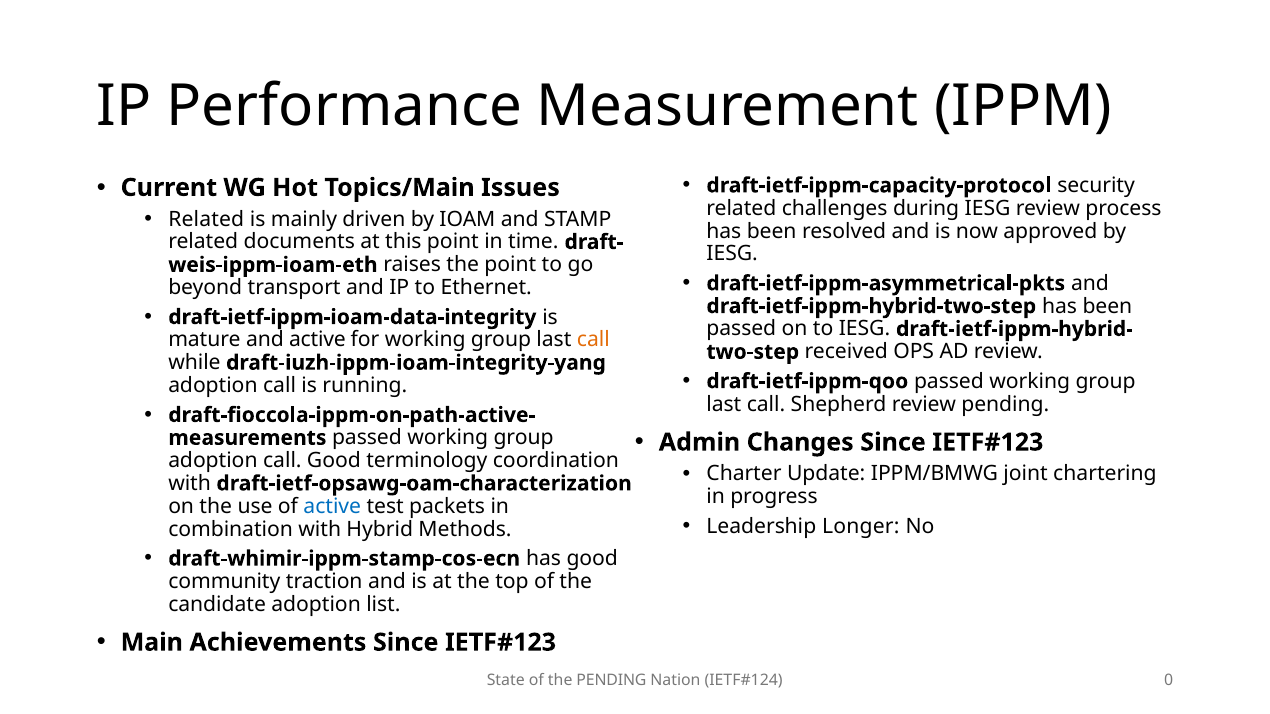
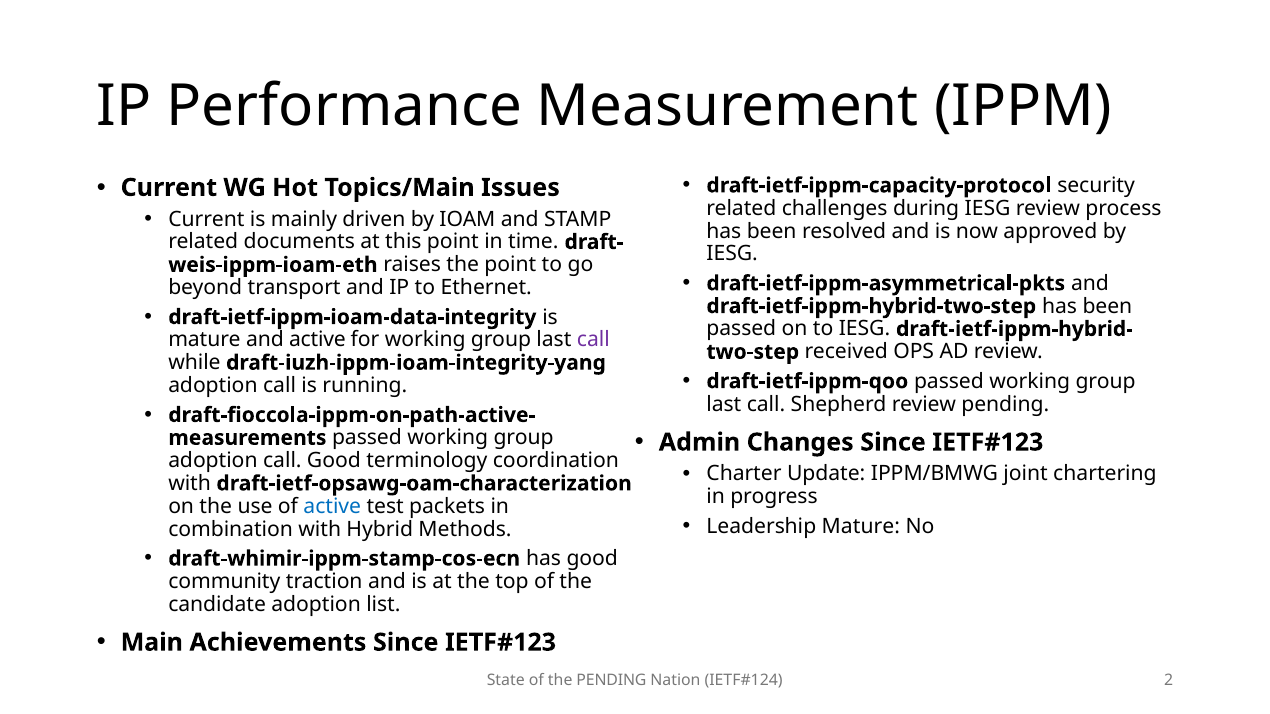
Related: Related -> Current (206, 219)
call colour: orange -> purple (593, 340)
Leadership Longer: Longer -> Mature (861, 526)
0: 0 -> 2 (1169, 681)
